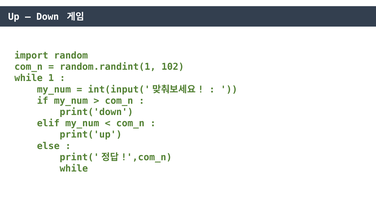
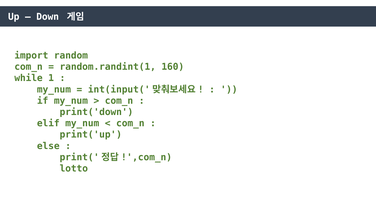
102: 102 -> 160 (173, 67)
while: while -> lotto (74, 168)
